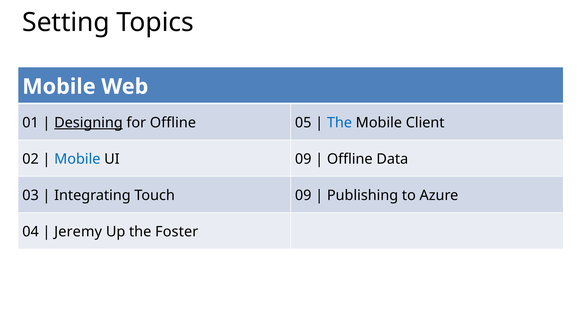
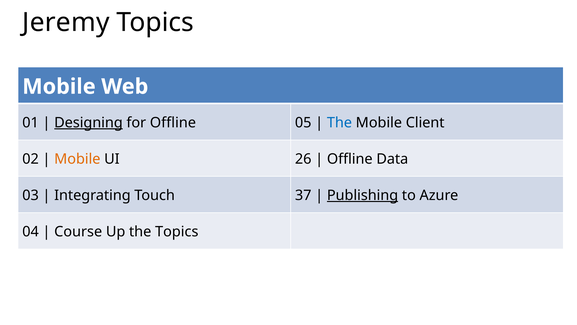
Setting: Setting -> Jeremy (66, 22)
Mobile colour: blue -> orange (77, 159)
UI 09: 09 -> 26 (303, 159)
Touch 09: 09 -> 37 (303, 195)
Publishing underline: none -> present (363, 195)
Jeremy: Jeremy -> Course (78, 231)
the Foster: Foster -> Topics (177, 231)
